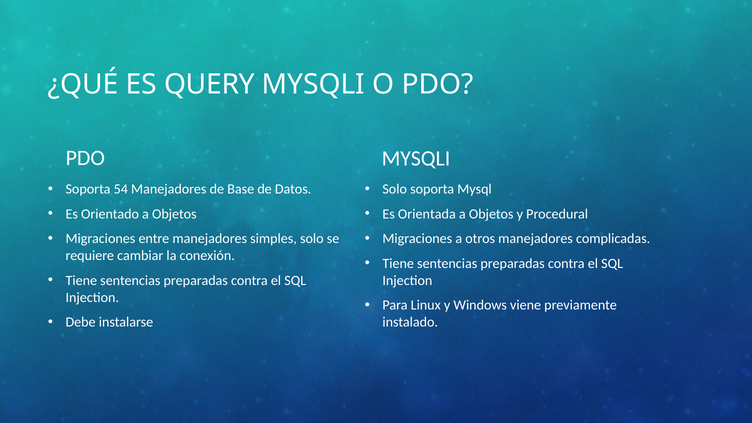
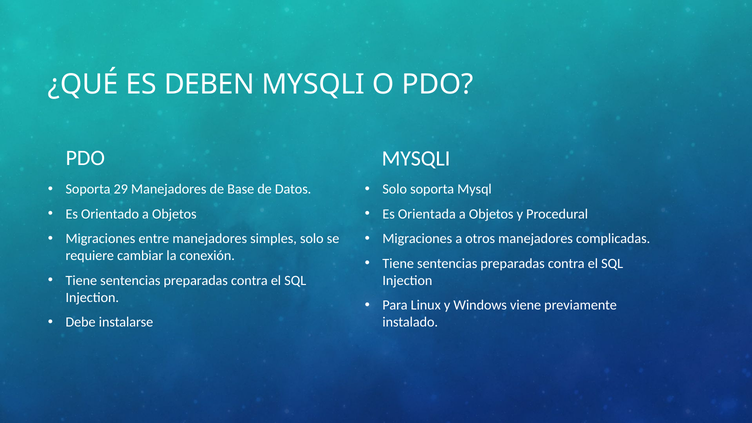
QUERY: QUERY -> DEBEN (209, 84)
54: 54 -> 29 (121, 189)
